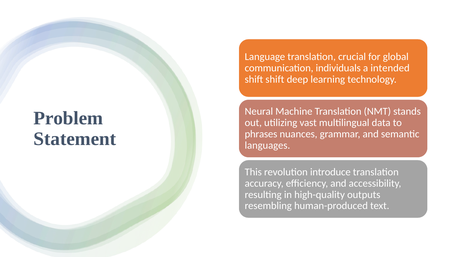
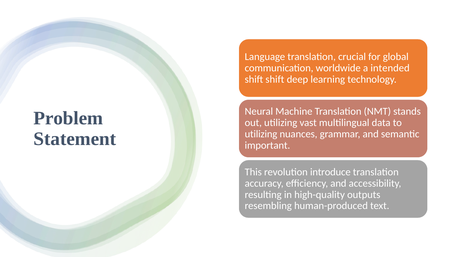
individuals: individuals -> worldwide (338, 68)
phrases: phrases -> utilizing (261, 134)
languages: languages -> important (267, 146)
